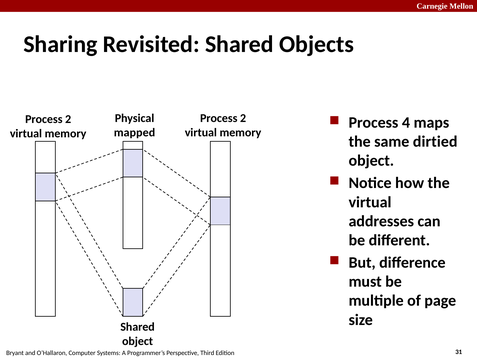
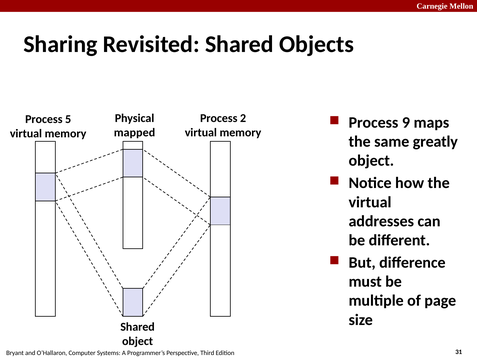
2: 2 -> 5 (68, 119)
4: 4 -> 9 (406, 122)
dirtied: dirtied -> greatly (435, 142)
